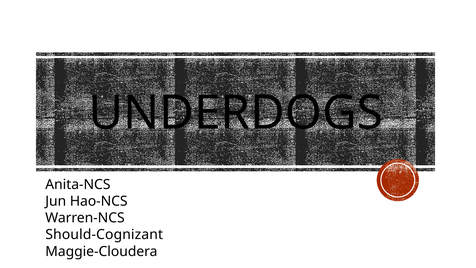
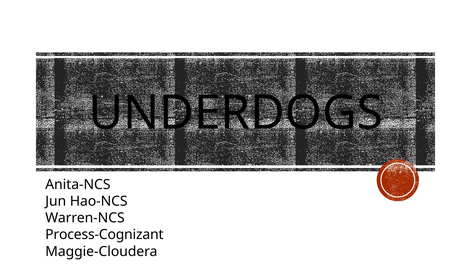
Should-Cognizant: Should-Cognizant -> Process-Cognizant (104, 235)
